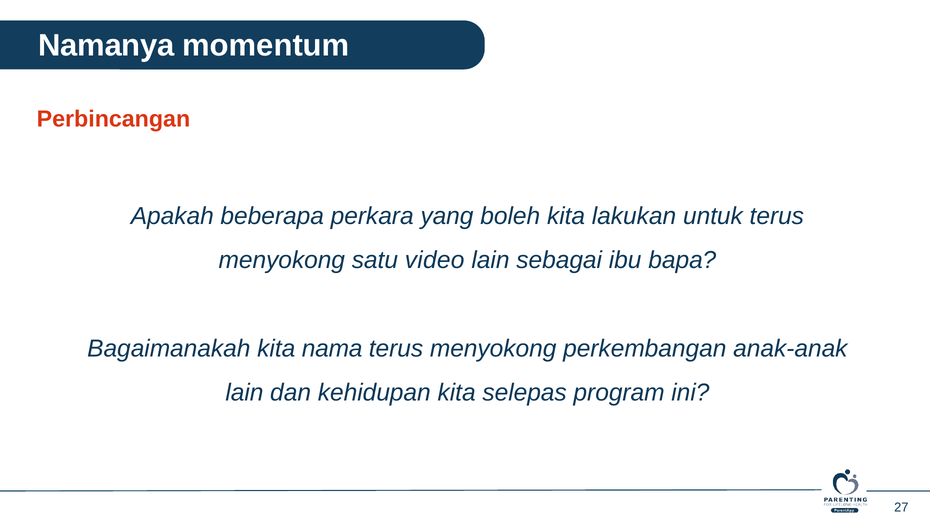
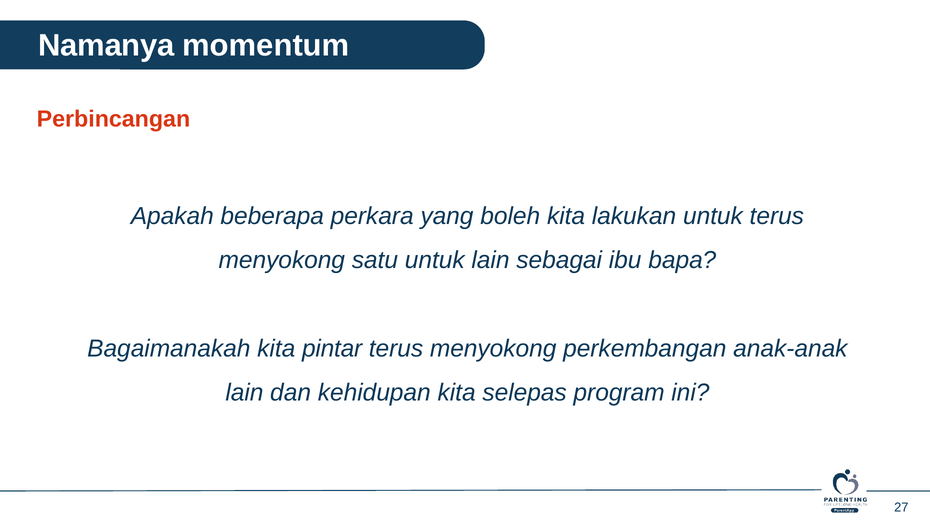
satu video: video -> untuk (435, 260)
nama: nama -> pintar (332, 349)
